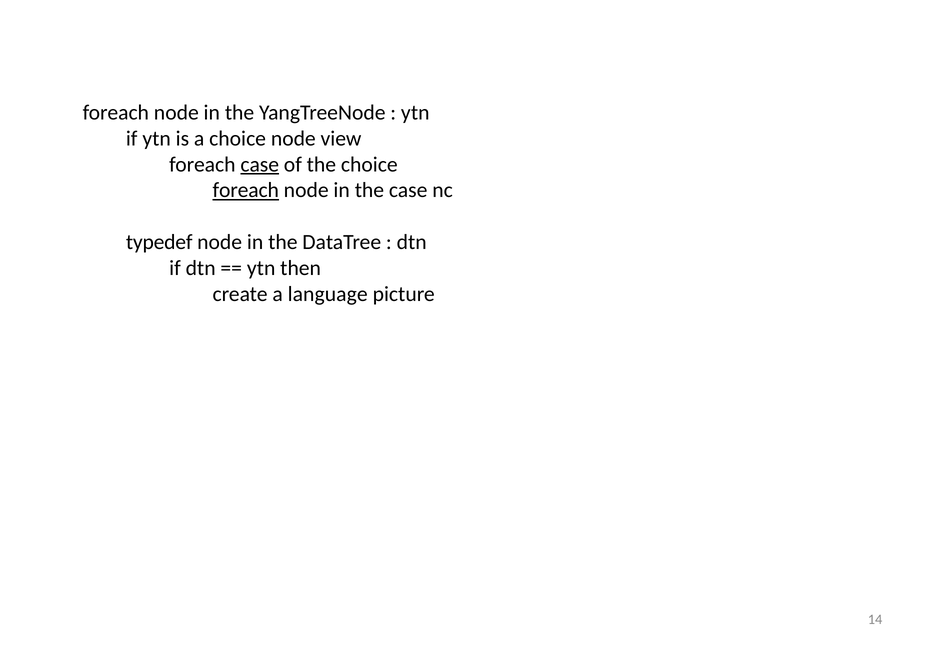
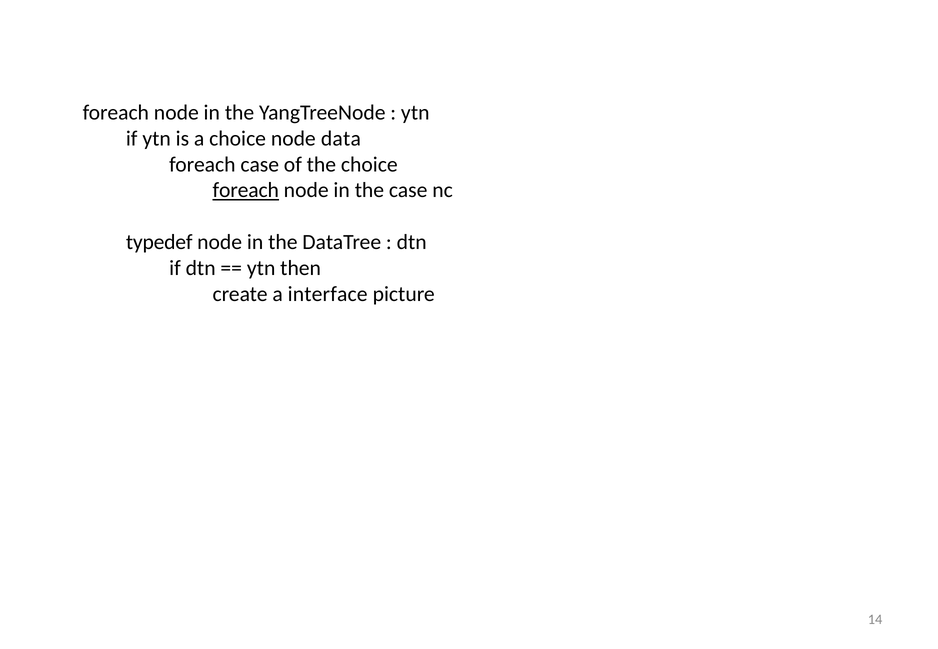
view: view -> data (341, 139)
case underline: present -> none (260, 164)
language: language -> interface (328, 294)
